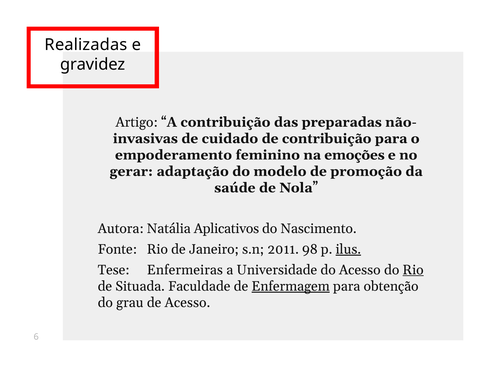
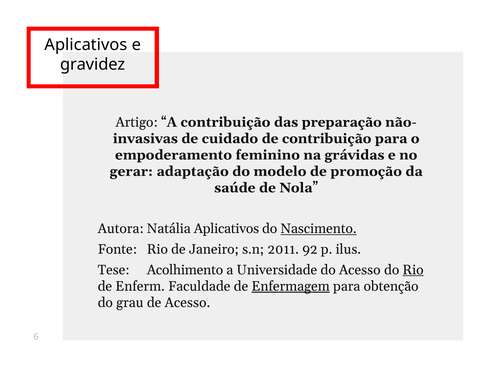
Realizadas: Realizadas -> Aplicativos (86, 45)
preparadas: preparadas -> preparação (342, 122)
emoções: emoções -> grávidas (354, 155)
Nascimento underline: none -> present (319, 229)
98: 98 -> 92 (310, 249)
ilus underline: present -> none (348, 249)
Enfermeiras: Enfermeiras -> Acolhimento (185, 270)
Situada: Situada -> Enferm (140, 286)
